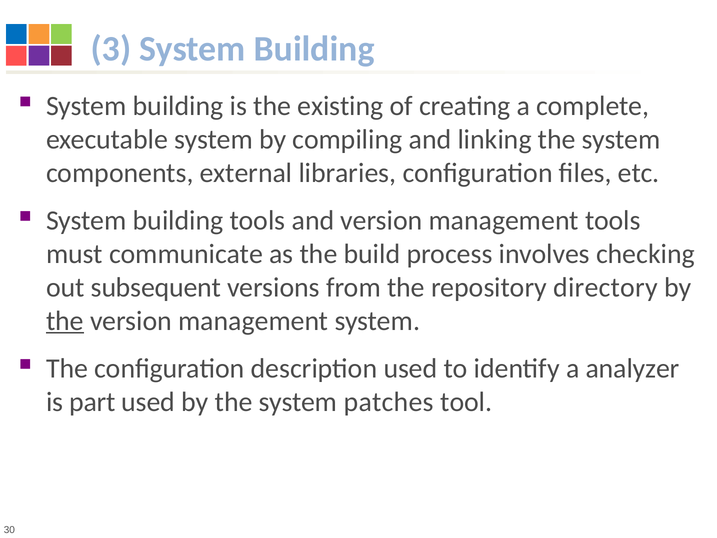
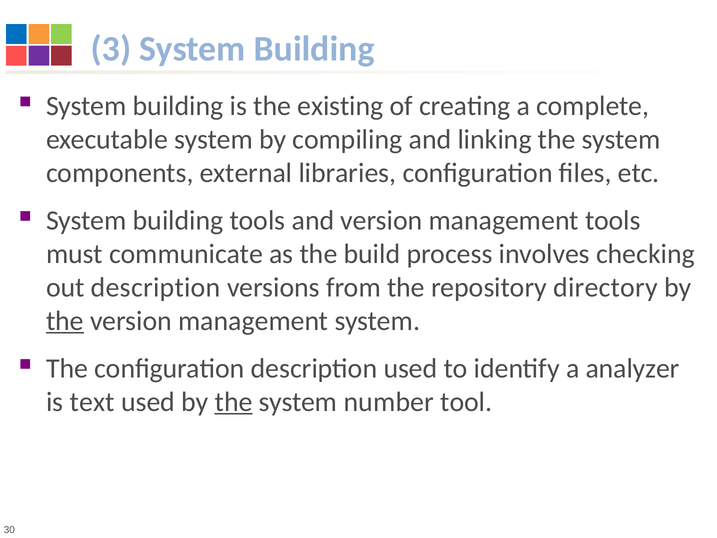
out subsequent: subsequent -> description (156, 287)
part: part -> text (92, 402)
the underline: none -> present (234, 402)
patches: patches -> number (389, 402)
